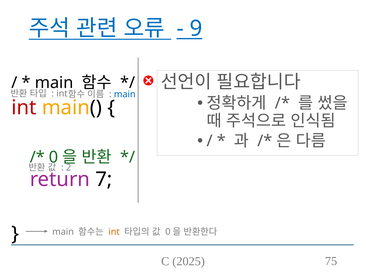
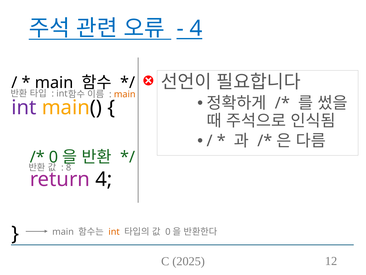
9: 9 -> 4 (196, 28)
main colour: blue -> orange (125, 94)
int colour: red -> purple (24, 107)
2: 2 -> 8 (69, 167)
return 7: 7 -> 4 (104, 179)
75: 75 -> 12 (331, 261)
